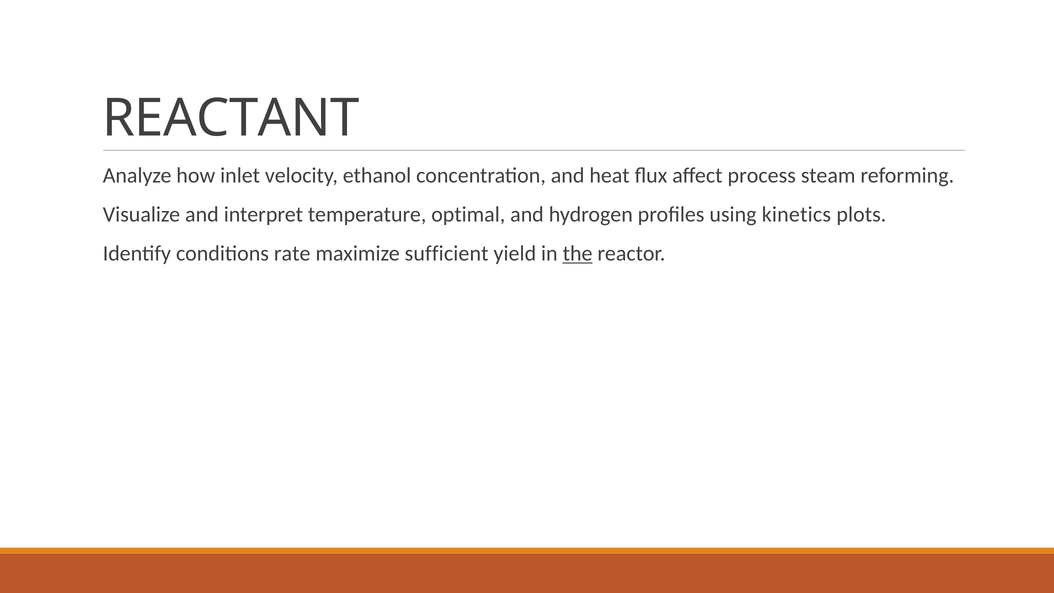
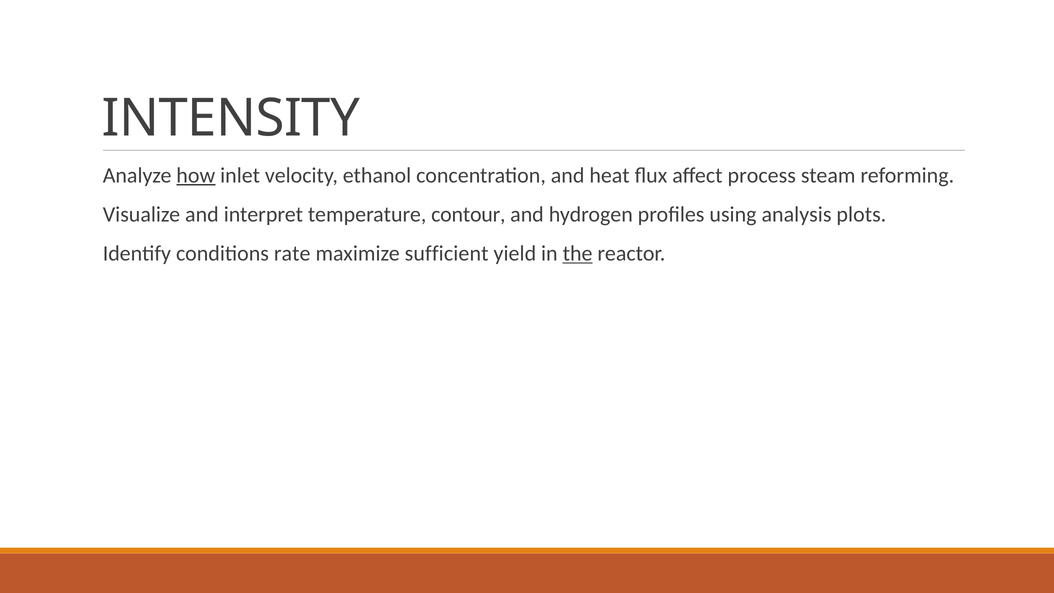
REACTANT: REACTANT -> INTENSITY (231, 118)
how underline: none -> present (196, 175)
optimal: optimal -> contour (468, 214)
kinetics: kinetics -> analysis (797, 214)
